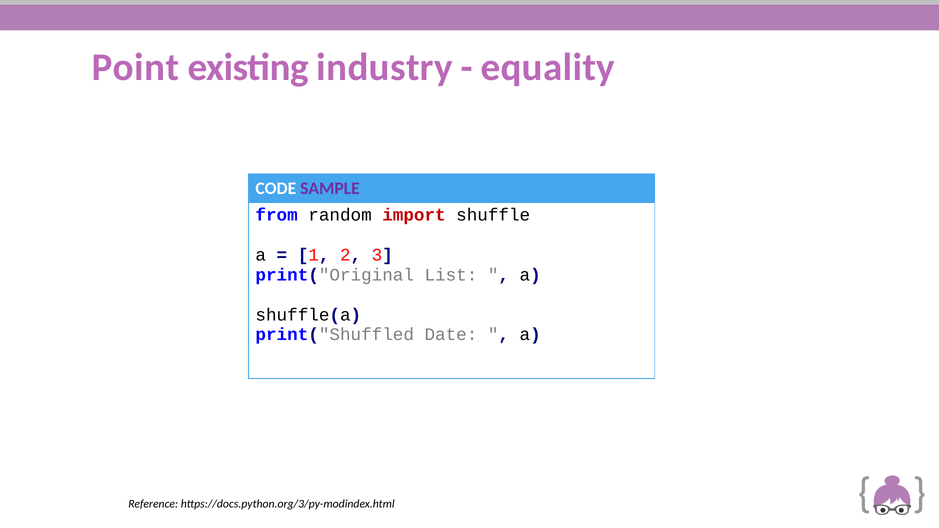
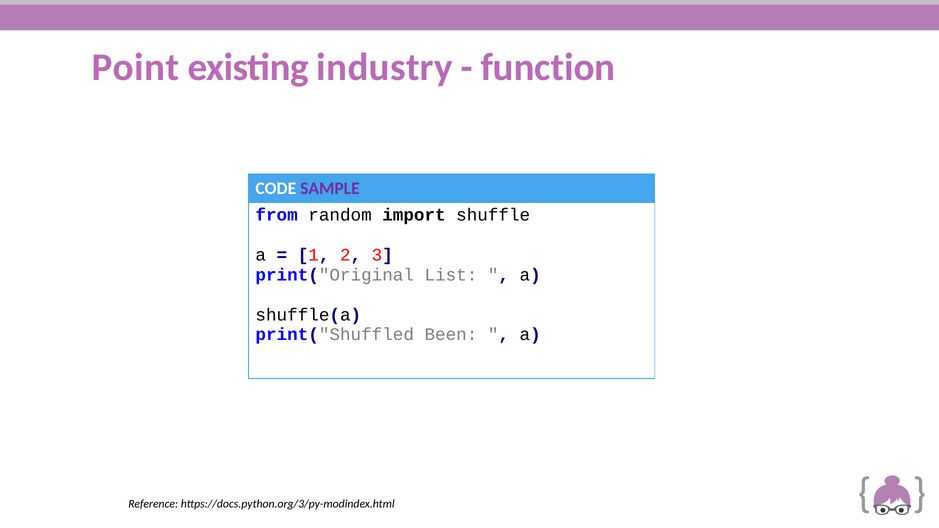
equality: equality -> function (548, 67)
import colour: red -> black (414, 215)
Date: Date -> Been (451, 335)
